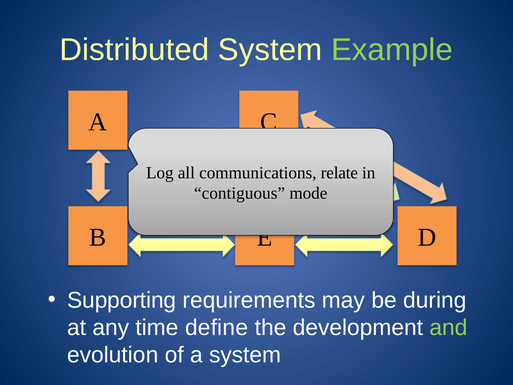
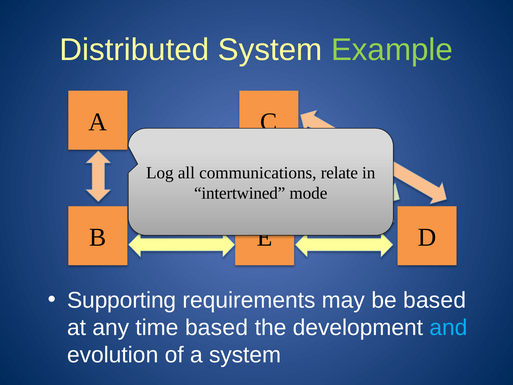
contiguous: contiguous -> intertwined (240, 193)
be during: during -> based (435, 300)
time define: define -> based (217, 327)
and colour: light green -> light blue (449, 327)
